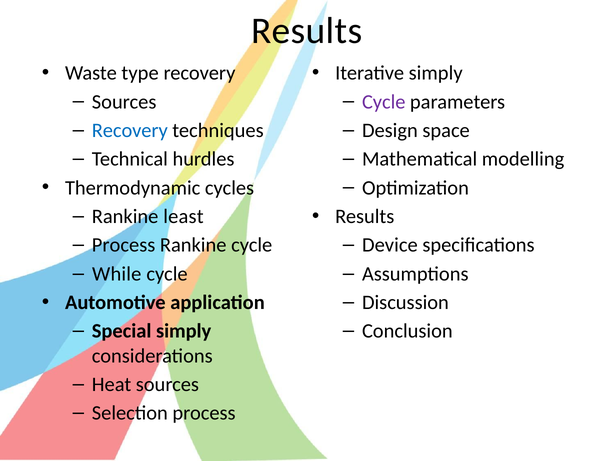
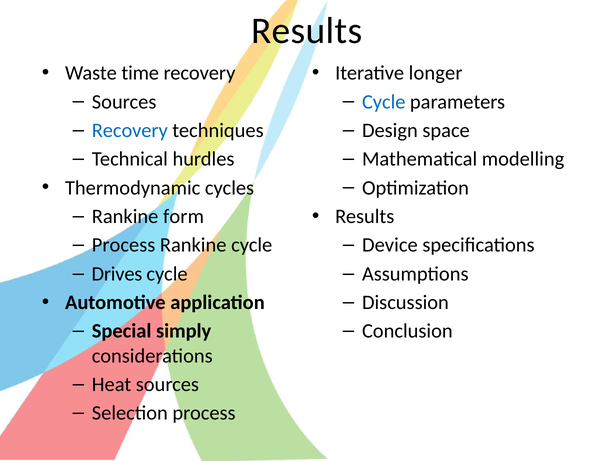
type: type -> time (140, 73)
Iterative simply: simply -> longer (436, 73)
Cycle colour: purple -> blue (384, 102)
least: least -> form (184, 216)
While: While -> Drives (117, 274)
